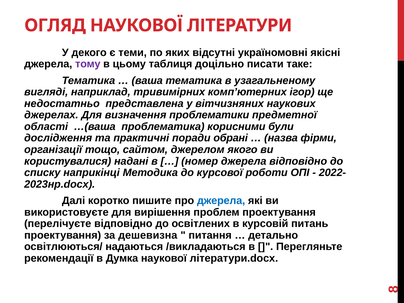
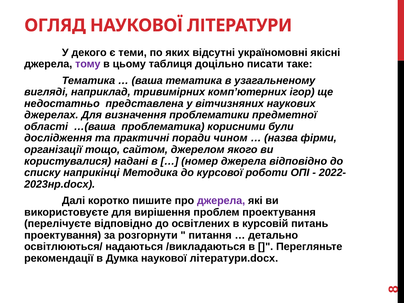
обрані: обрані -> чином (231, 138)
джерела colour: blue -> purple (221, 201)
дешевизна: дешевизна -> розгорнути (148, 235)
